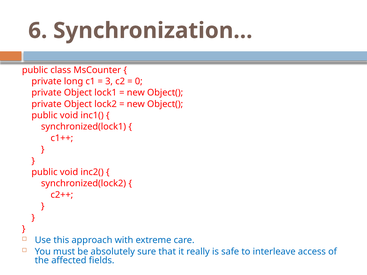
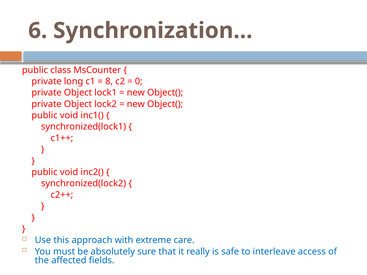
3: 3 -> 8 (109, 81)
